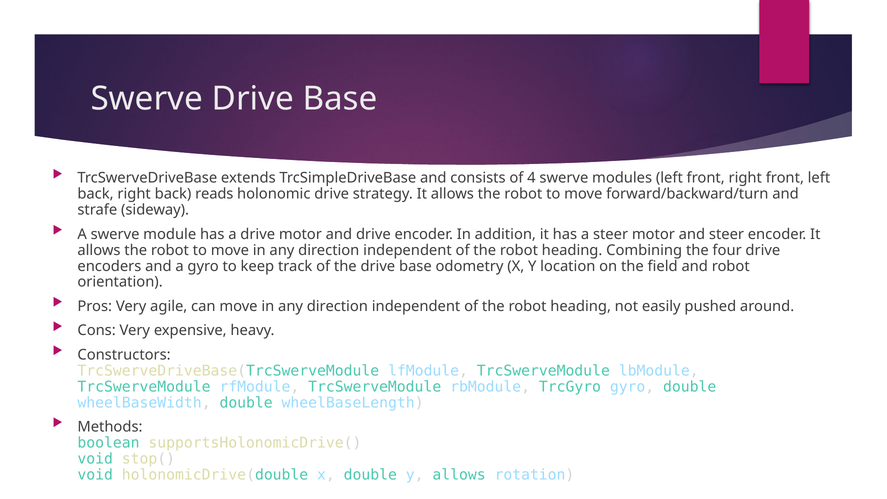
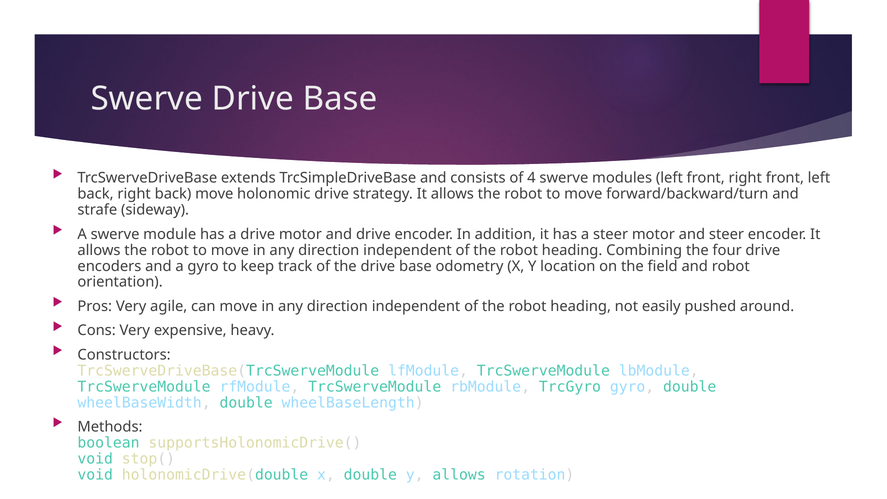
back reads: reads -> move (214, 194)
